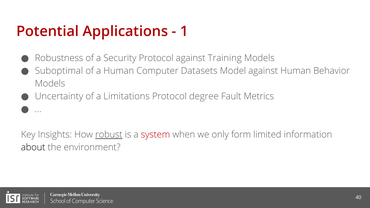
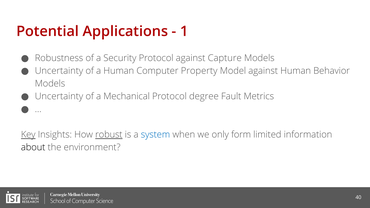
Training: Training -> Capture (225, 58)
Suboptimal: Suboptimal -> Uncertainty (59, 71)
Datasets: Datasets -> Property (199, 71)
Limitations: Limitations -> Mechanical (127, 96)
Key underline: none -> present (28, 135)
system colour: red -> blue (155, 135)
